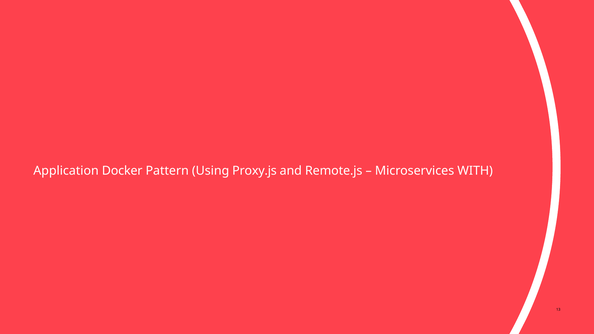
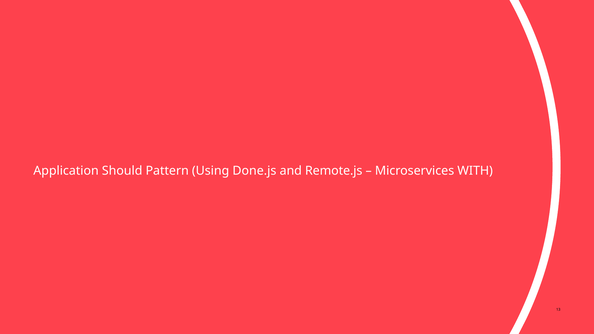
Docker: Docker -> Should (122, 171)
Proxy.js: Proxy.js -> Done.js (254, 171)
